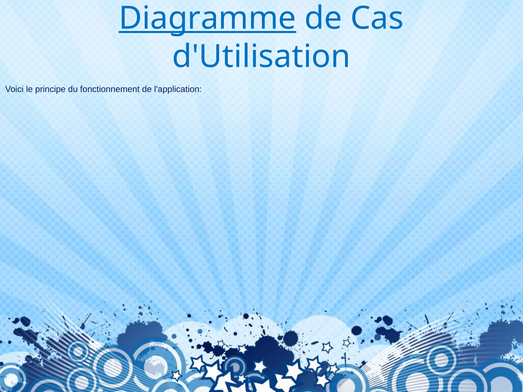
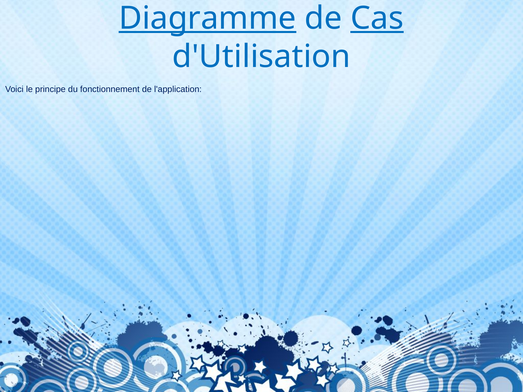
Cas underline: none -> present (377, 18)
